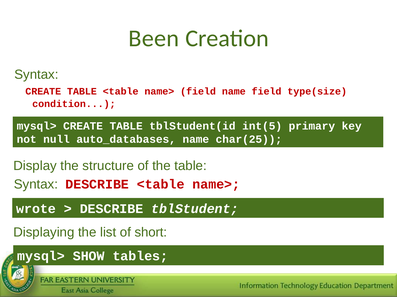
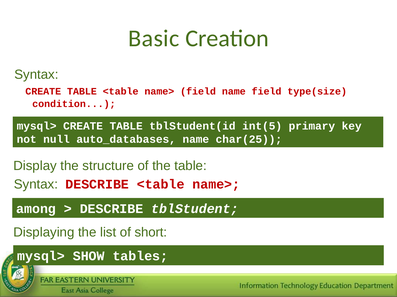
Been: Been -> Basic (154, 38)
wrote: wrote -> among (36, 209)
